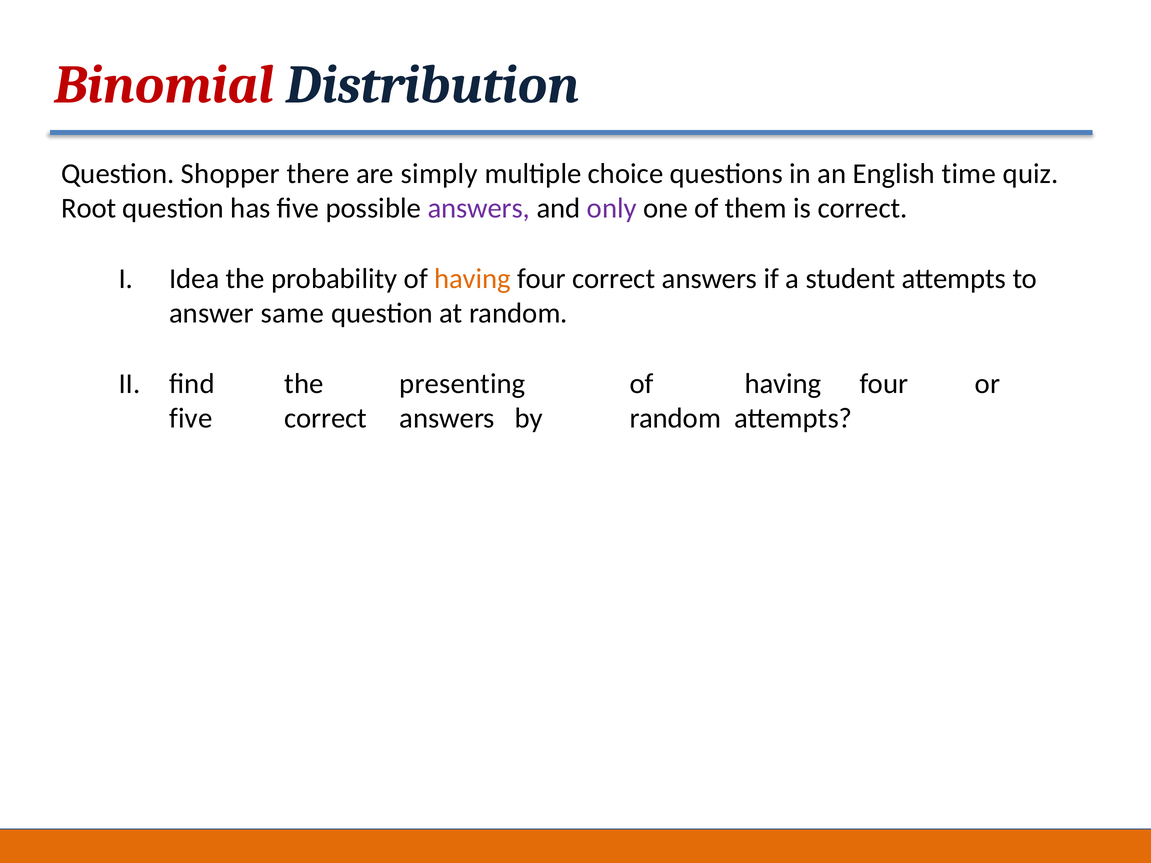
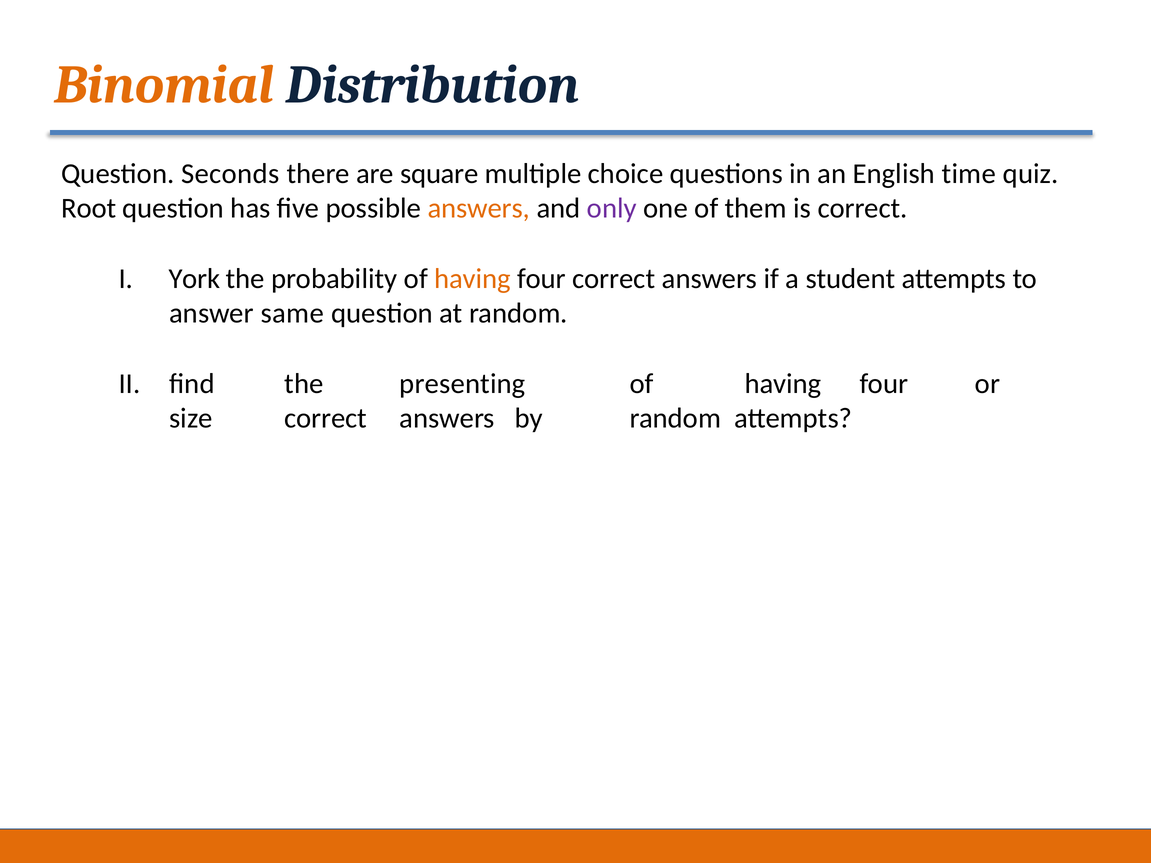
Binomial colour: red -> orange (164, 85)
Shopper: Shopper -> Seconds (230, 174)
simply: simply -> square (439, 174)
answers colour: purple -> orange (479, 208)
Idea: Idea -> York (194, 279)
five: five -> size (191, 419)
